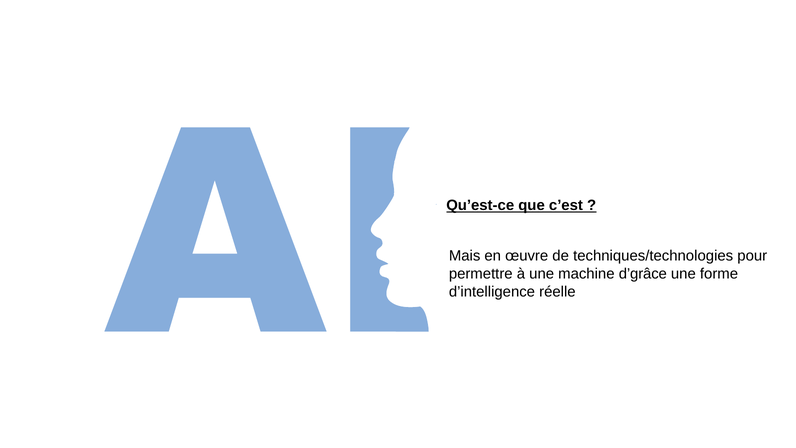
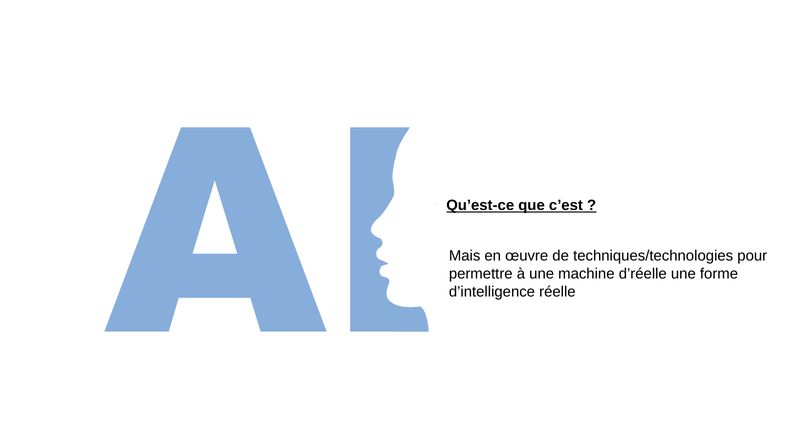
d’grâce: d’grâce -> d’réelle (643, 273)
